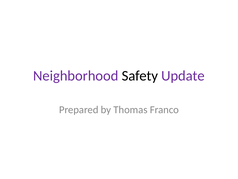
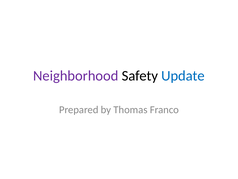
Update colour: purple -> blue (183, 76)
